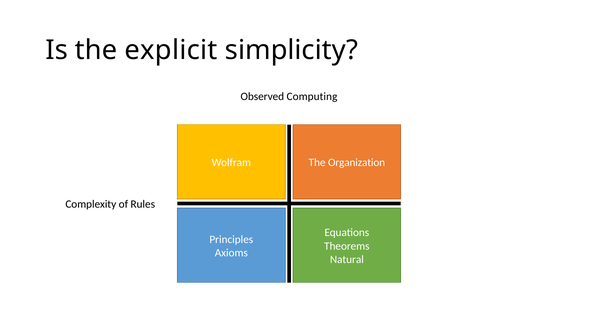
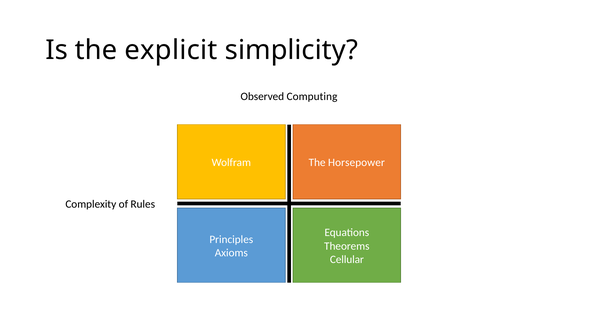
Organization: Organization -> Horsepower (356, 162)
Natural: Natural -> Cellular (347, 259)
